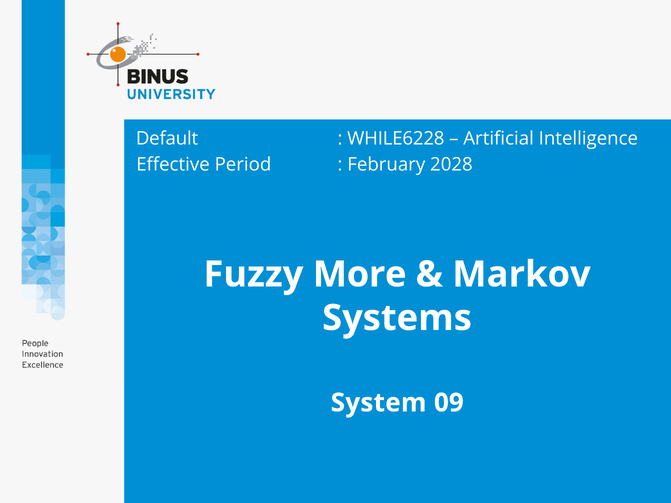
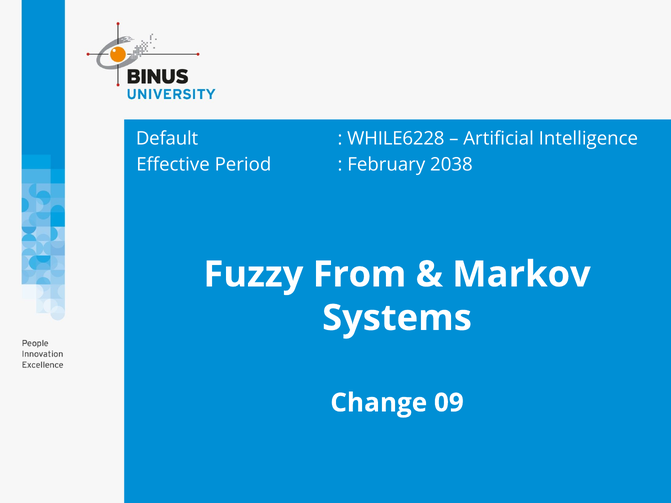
2028: 2028 -> 2038 (451, 165)
More: More -> From (360, 275)
System: System -> Change (379, 403)
